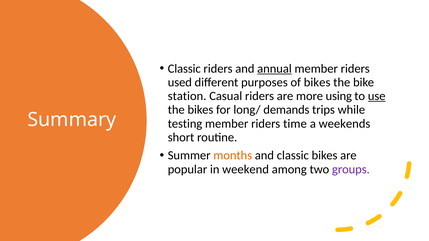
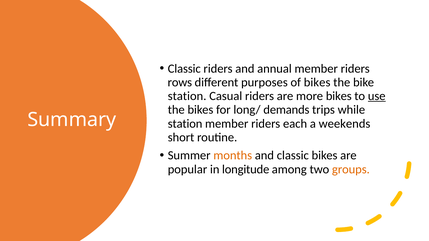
annual underline: present -> none (274, 69)
used: used -> rows (180, 82)
more using: using -> bikes (339, 96)
testing: testing -> station (185, 124)
time: time -> each (295, 124)
weekend: weekend -> longitude (246, 169)
groups colour: purple -> orange (351, 169)
